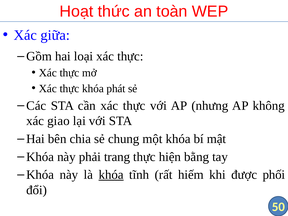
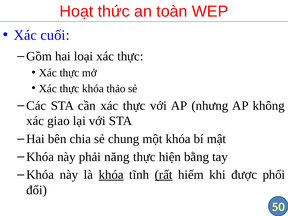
giữa: giữa -> cuối (55, 35)
phát: phát -> thảo (116, 89)
trang: trang -> năng (117, 157)
rất underline: none -> present (164, 175)
